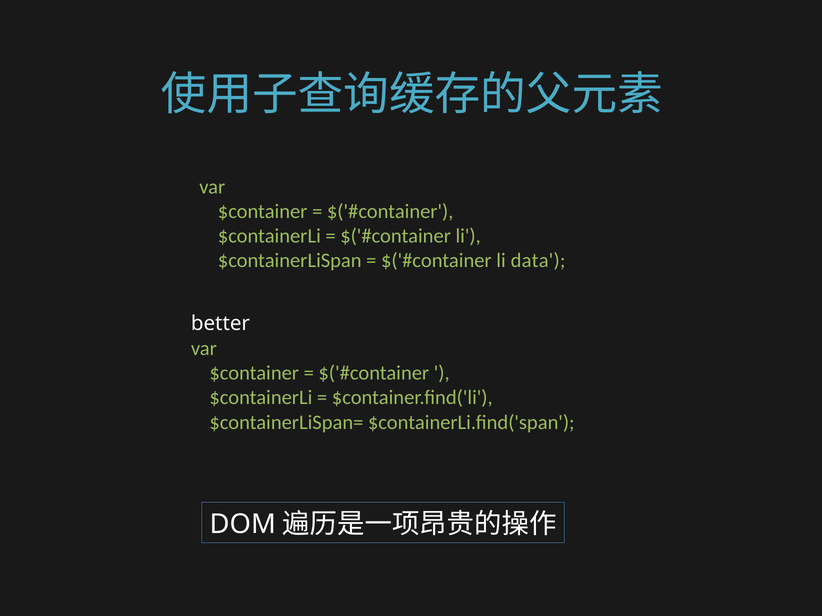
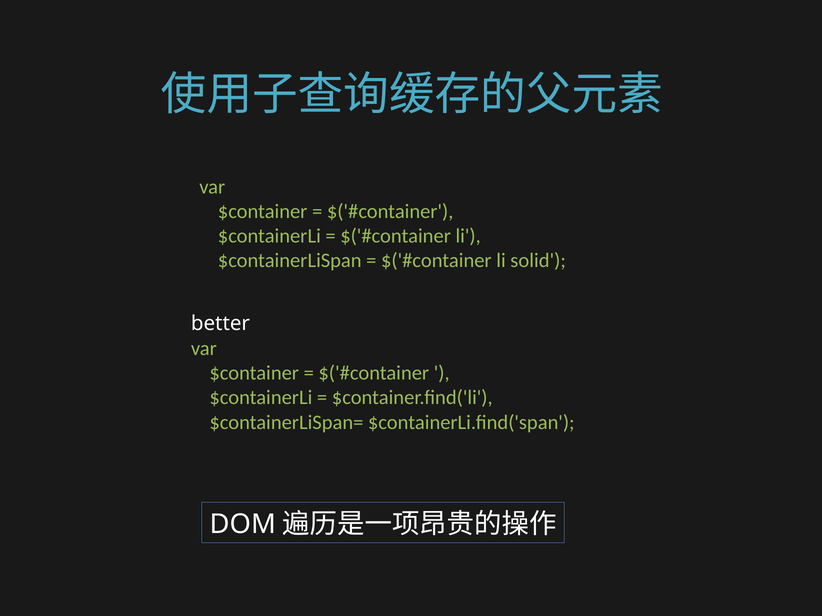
data: data -> solid (538, 261)
